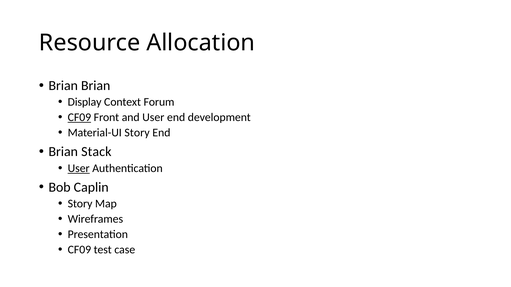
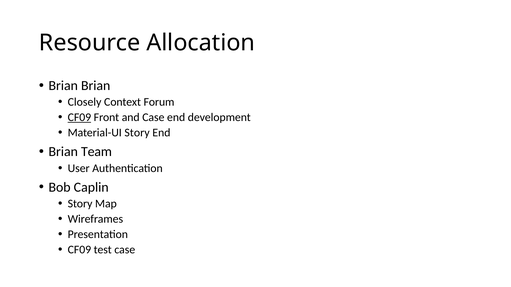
Display: Display -> Closely (85, 102)
and User: User -> Case (153, 118)
Stack: Stack -> Team (97, 152)
User underline: present -> none (79, 168)
